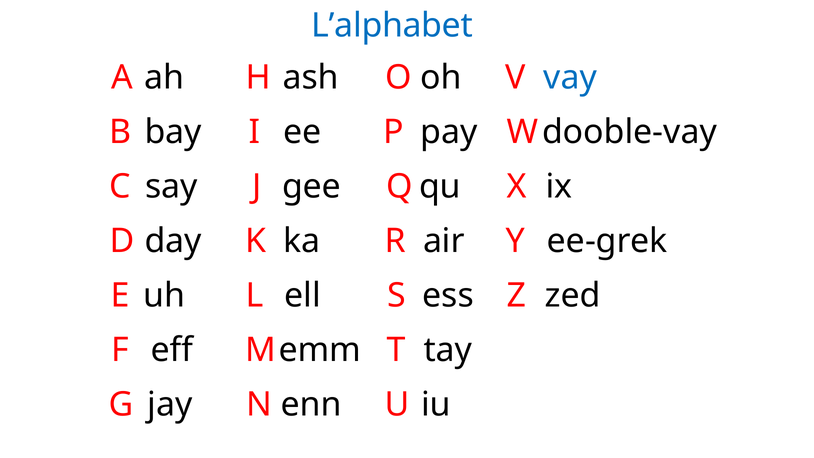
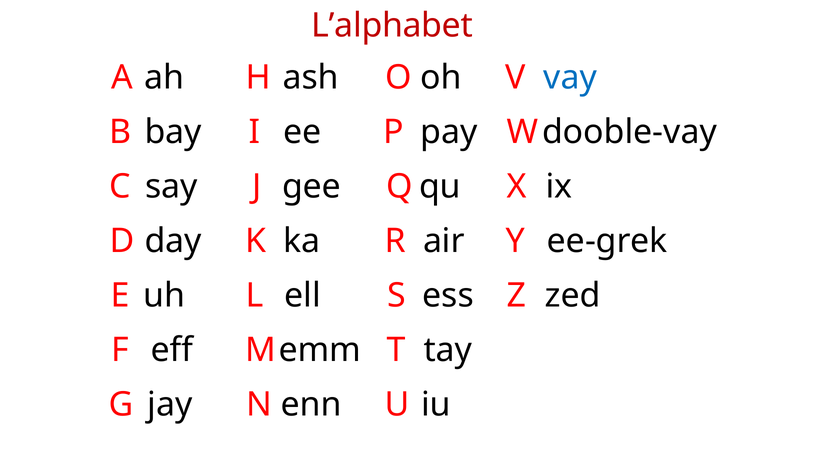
L’alphabet colour: blue -> red (392, 26)
